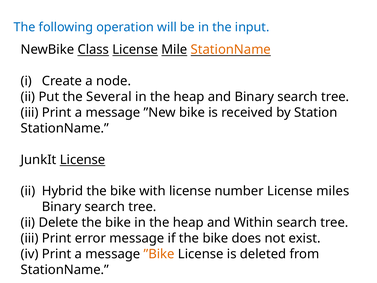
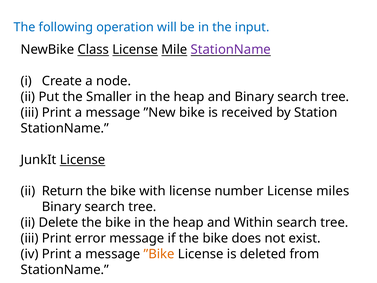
StationName colour: orange -> purple (231, 50)
Several: Several -> Smaller (109, 97)
Hybrid: Hybrid -> Return (63, 191)
